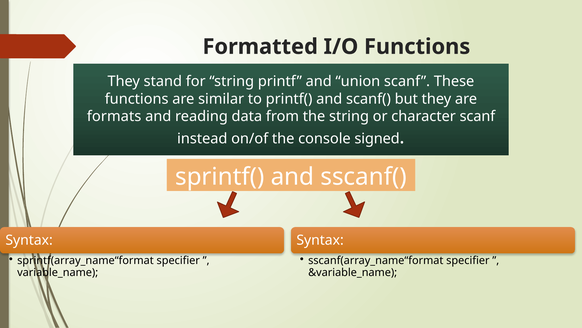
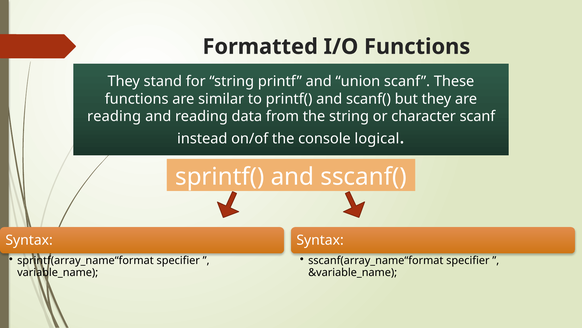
formats: formats -> reading (114, 116)
signed: signed -> logical (377, 138)
